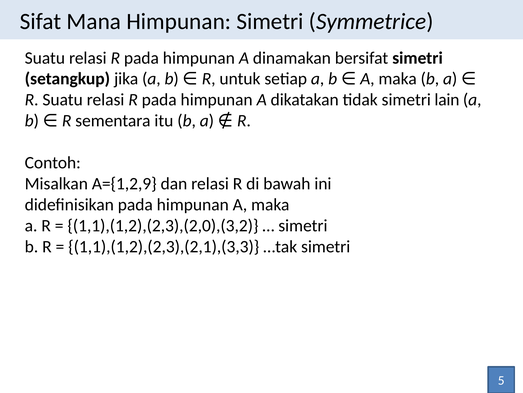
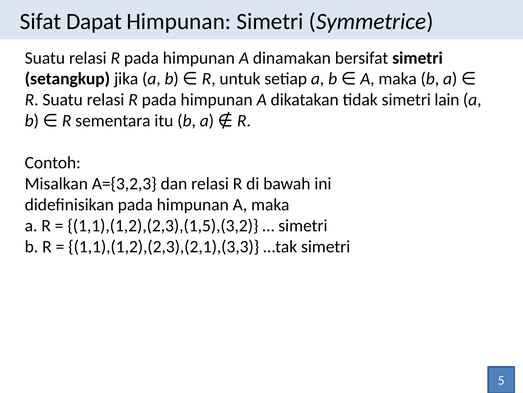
Mana: Mana -> Dapat (94, 21)
A={1,2,9: A={1,2,9 -> A={3,2,3 (124, 183)
1,1),(1,2),(2,3),(2,0),(3,2: 1,1),(1,2),(2,3),(2,0),(3,2 -> 1,1),(1,2),(2,3),(1,5),(3,2 (163, 225)
